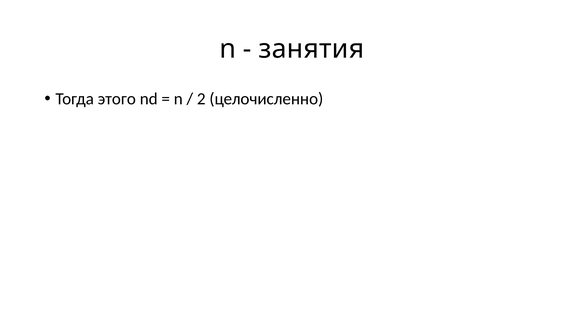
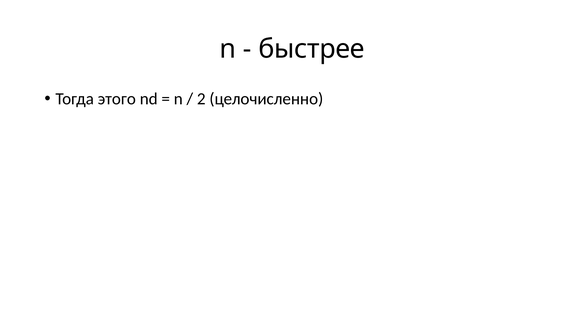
занятия: занятия -> быстрее (312, 49)
